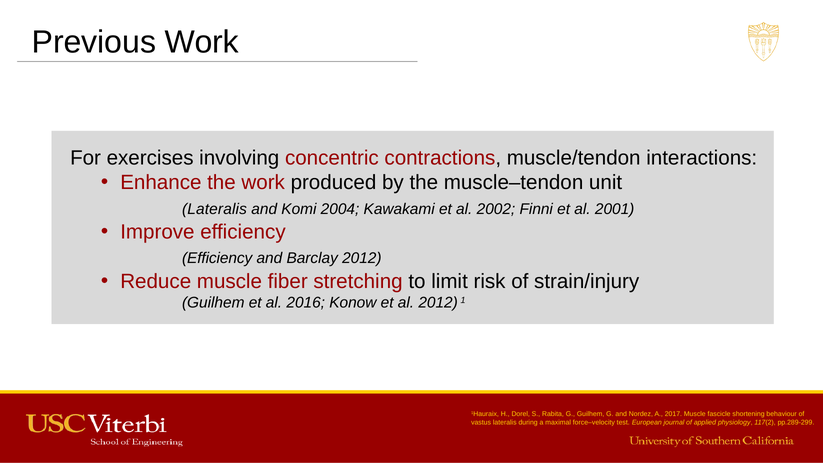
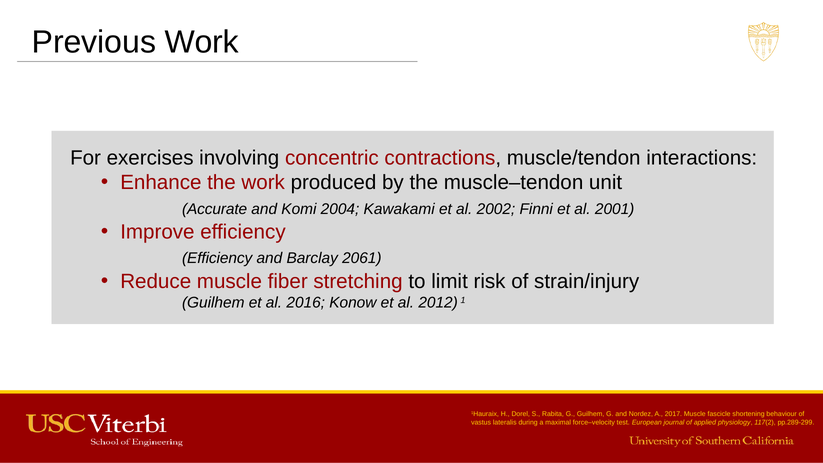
Lateralis: Lateralis -> Accurate (215, 209)
Barclay 2012: 2012 -> 2061 (362, 258)
